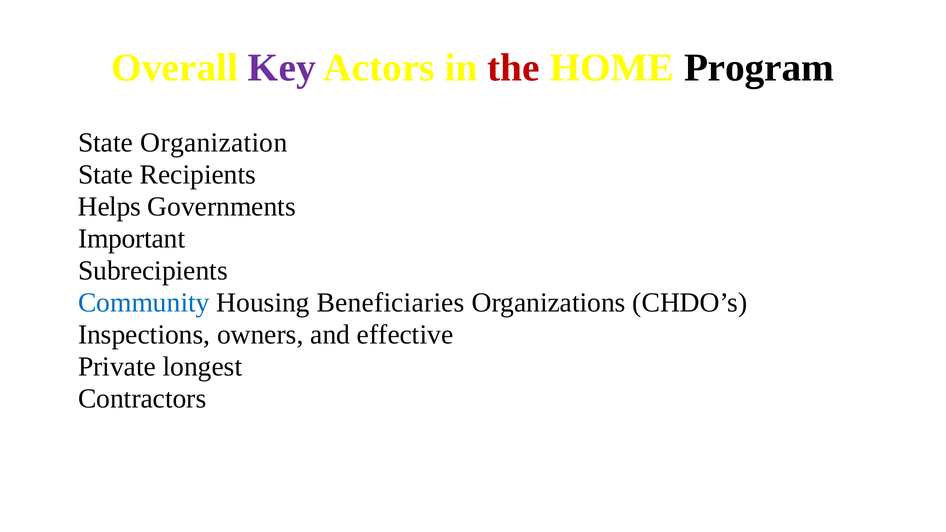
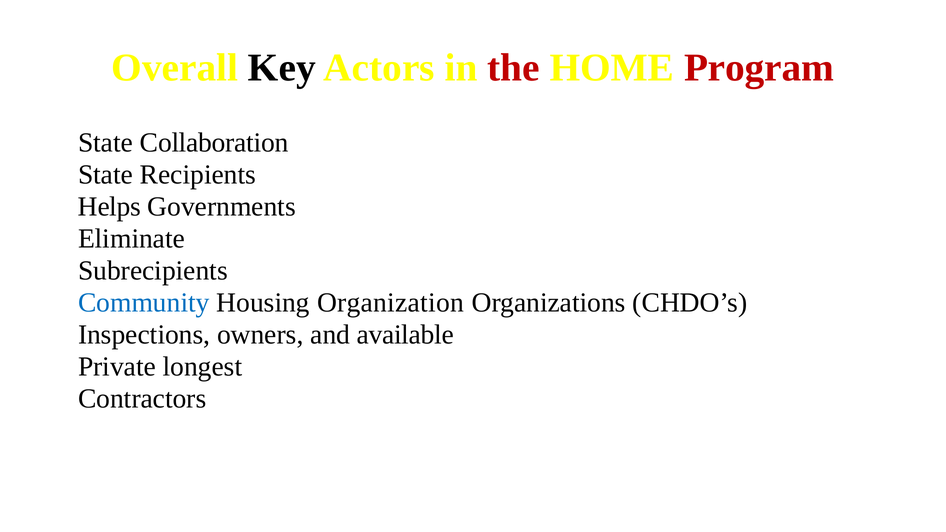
Key colour: purple -> black (282, 68)
Program colour: black -> red (759, 68)
Organization: Organization -> Collaboration (214, 143)
Important: Important -> Eliminate (132, 239)
Beneficiaries: Beneficiaries -> Organization (391, 303)
effective: effective -> available (405, 335)
